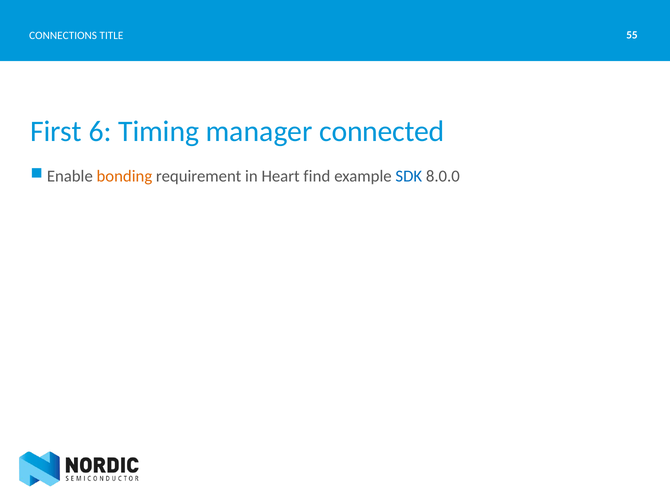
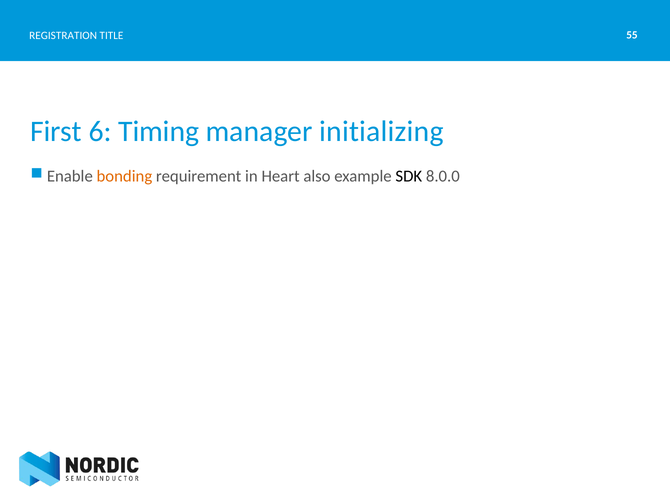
CONNECTIONS: CONNECTIONS -> REGISTRATION (63, 35)
connected: connected -> initializing (382, 132)
find: find -> also (317, 176)
SDK colour: blue -> black (409, 176)
